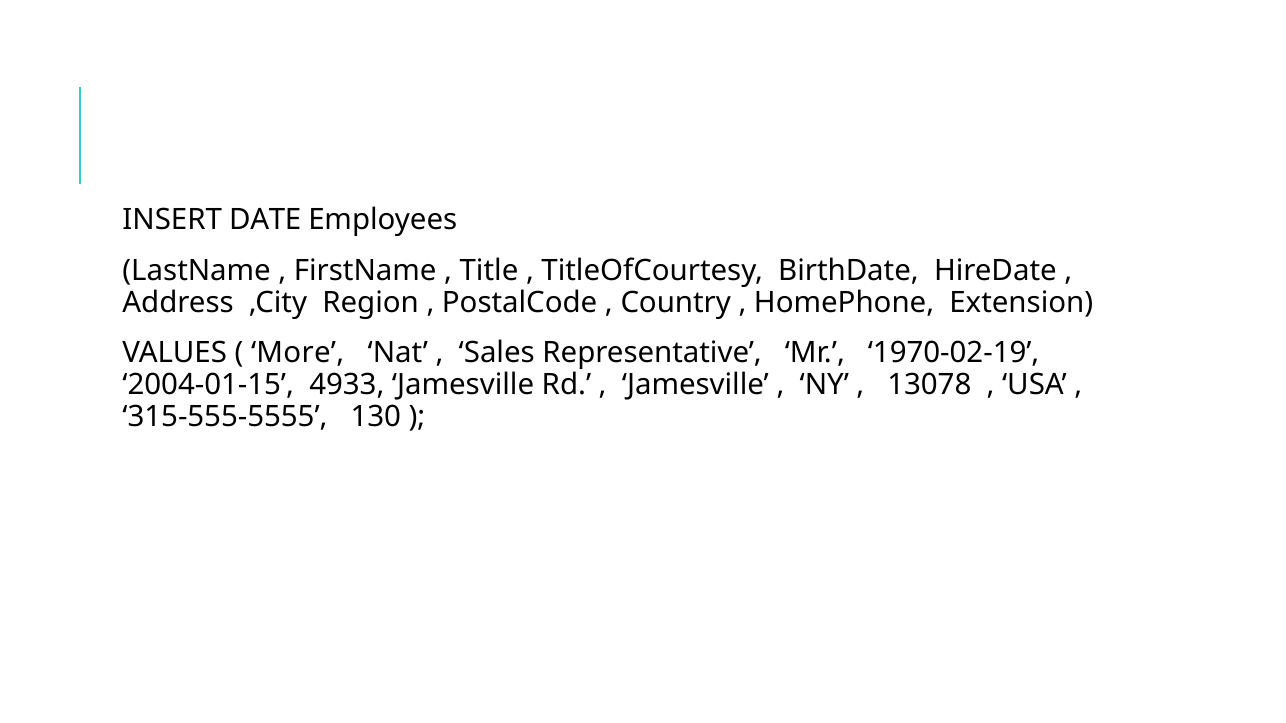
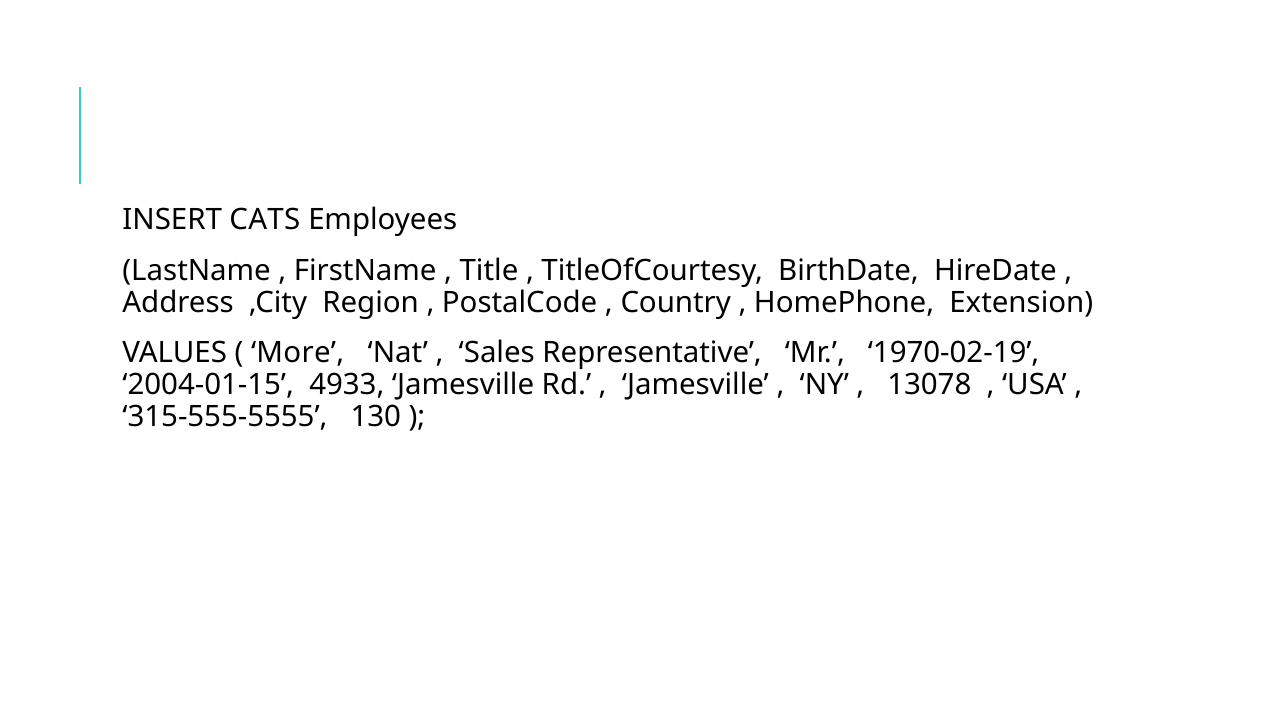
DATE: DATE -> CATS (265, 220)
